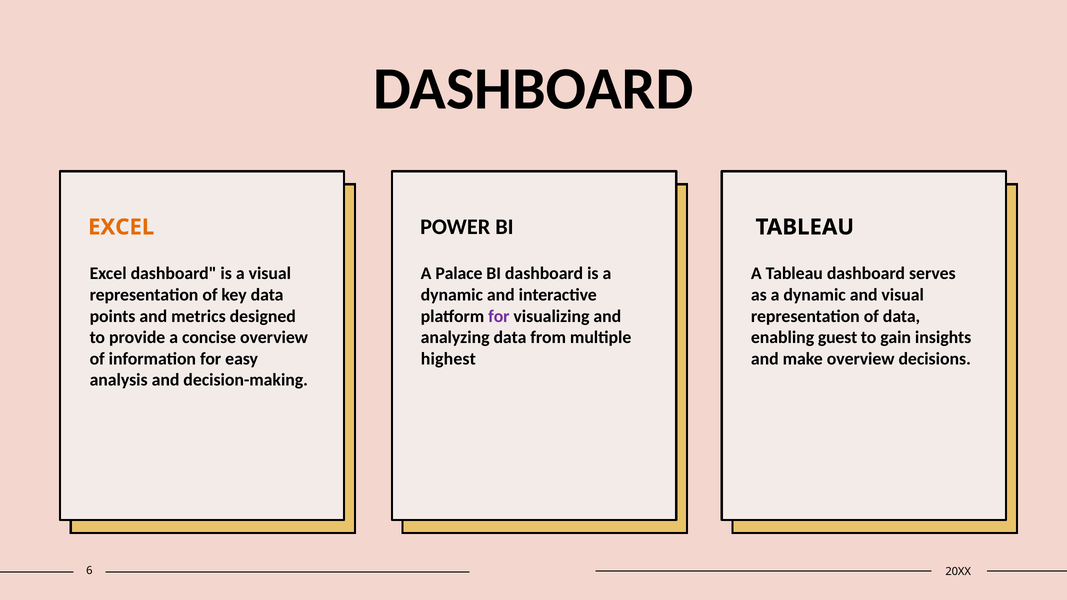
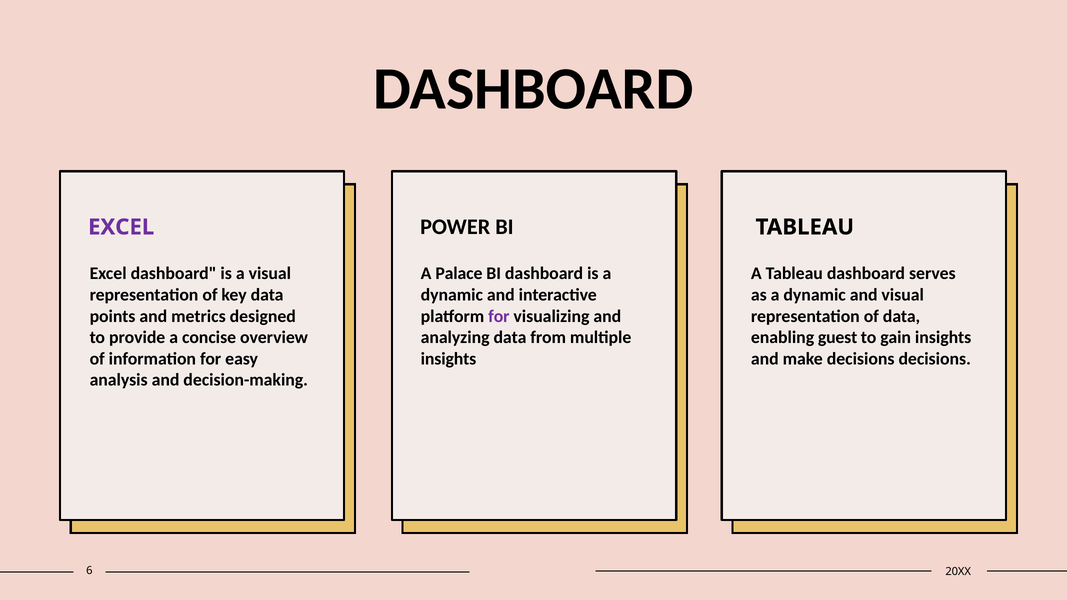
EXCEL colour: orange -> purple (121, 227)
highest: highest -> insights (449, 359)
make overview: overview -> decisions (861, 359)
